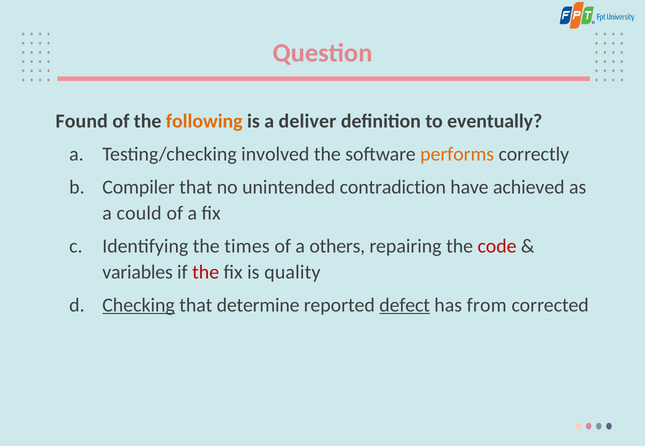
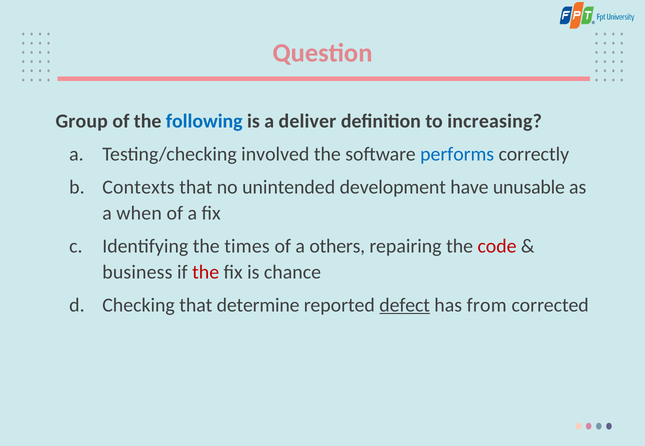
Found: Found -> Group (82, 121)
following colour: orange -> blue (204, 121)
eventually: eventually -> increasing (495, 121)
performs colour: orange -> blue (457, 154)
Compiler: Compiler -> Contexts (138, 187)
contradiction: contradiction -> development (393, 187)
achieved: achieved -> unusable (529, 187)
could: could -> when (139, 213)
variables: variables -> business (137, 273)
quality: quality -> chance (292, 273)
Checking underline: present -> none (139, 305)
